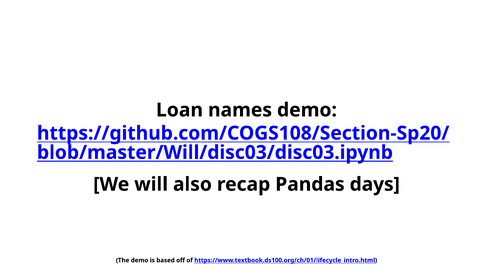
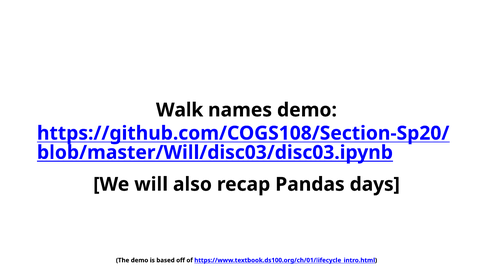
Loan: Loan -> Walk (180, 110)
